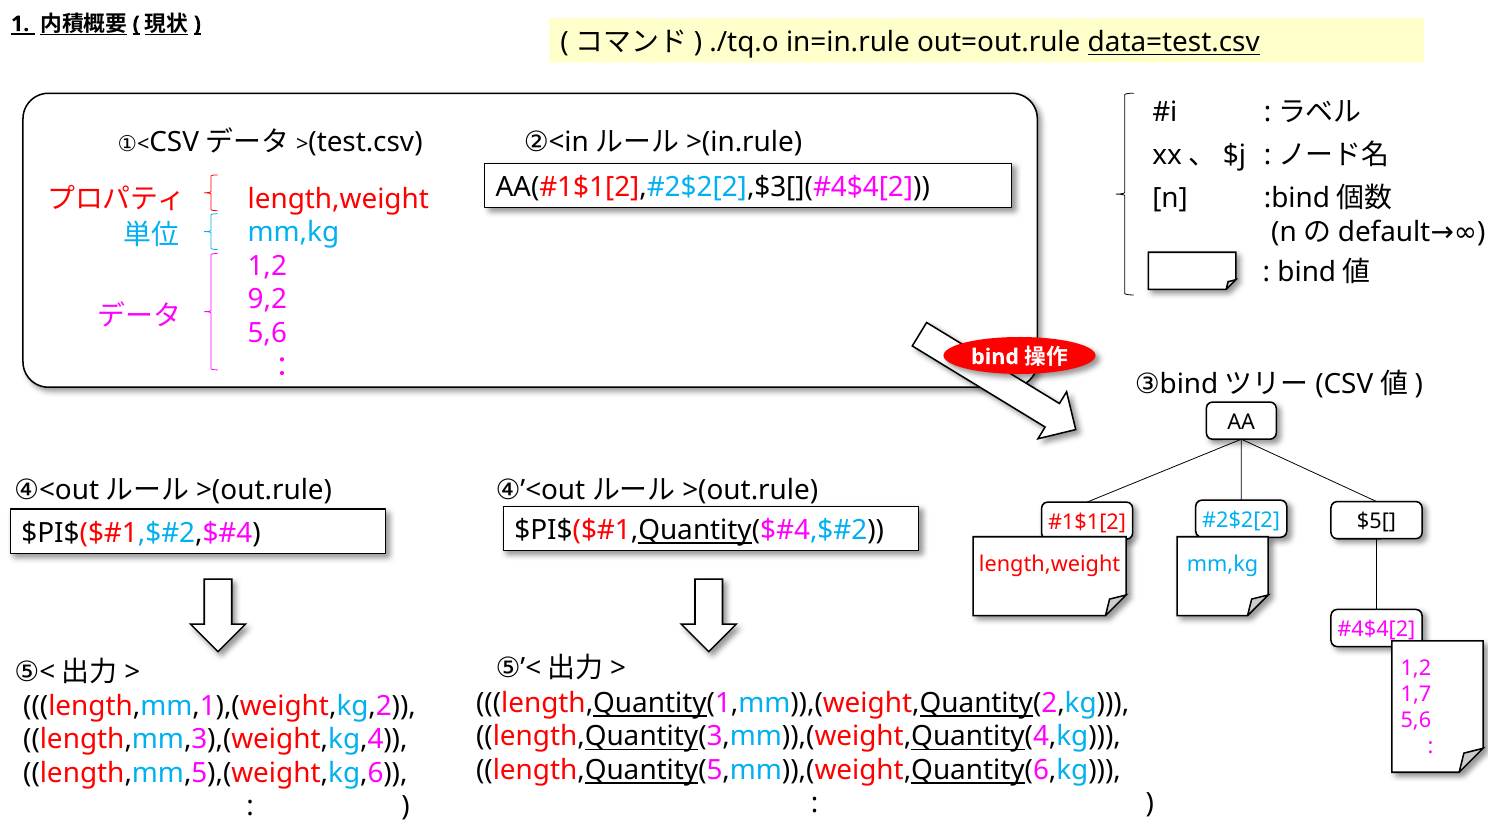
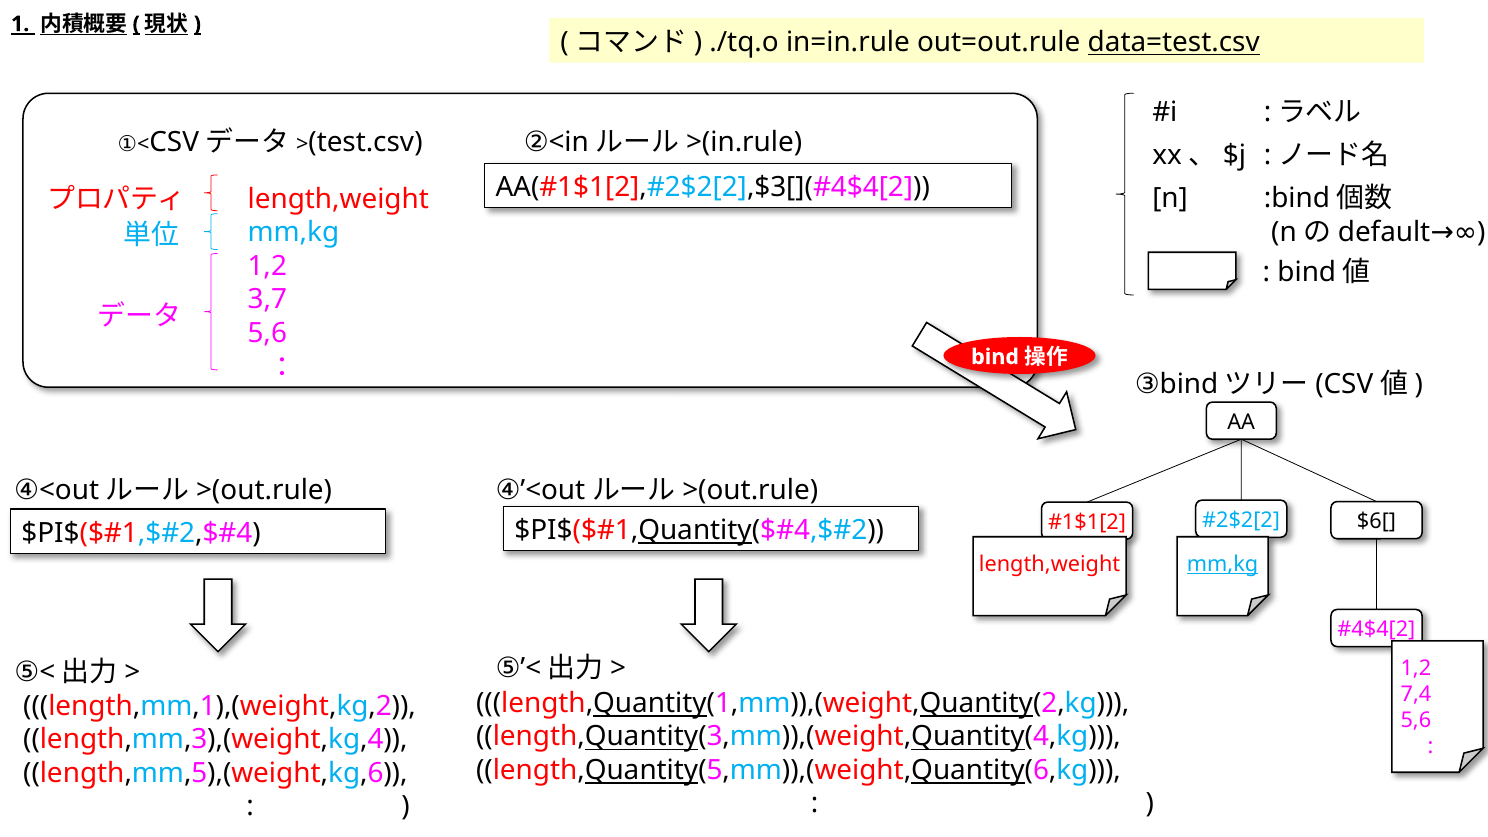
9,2: 9,2 -> 3,7 (267, 299)
$5[: $5[ -> $6[ (1376, 522)
mm,kg underline: none -> present (1223, 564)
1,7: 1,7 -> 7,4 (1416, 695)
